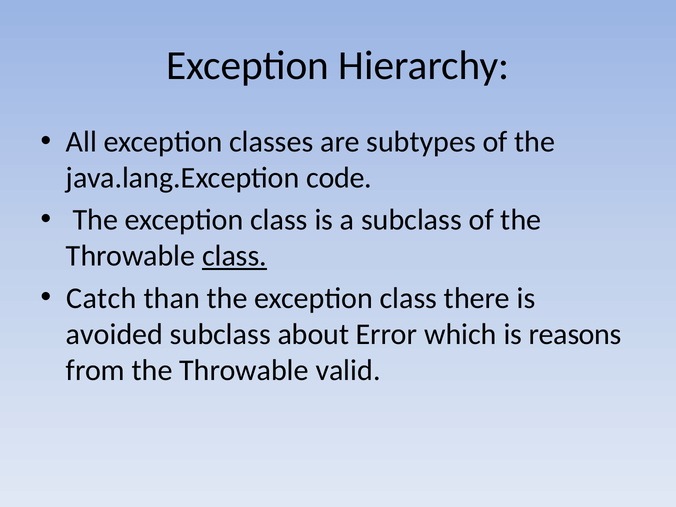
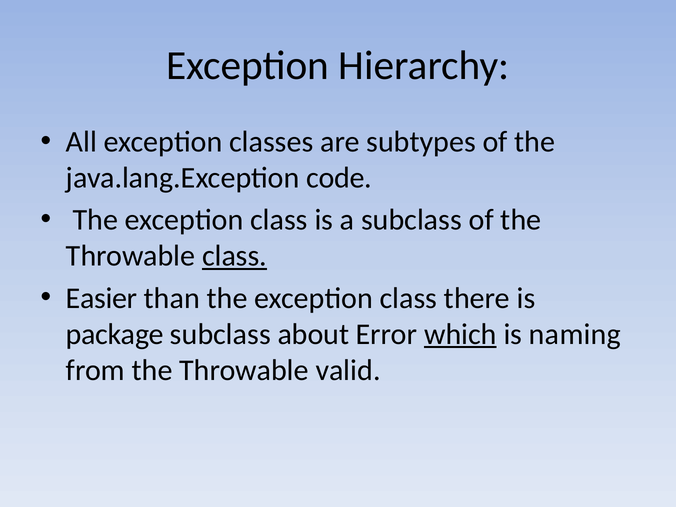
Catch: Catch -> Easier (102, 298)
avoided: avoided -> package (115, 334)
which underline: none -> present (460, 334)
reasons: reasons -> naming (575, 334)
